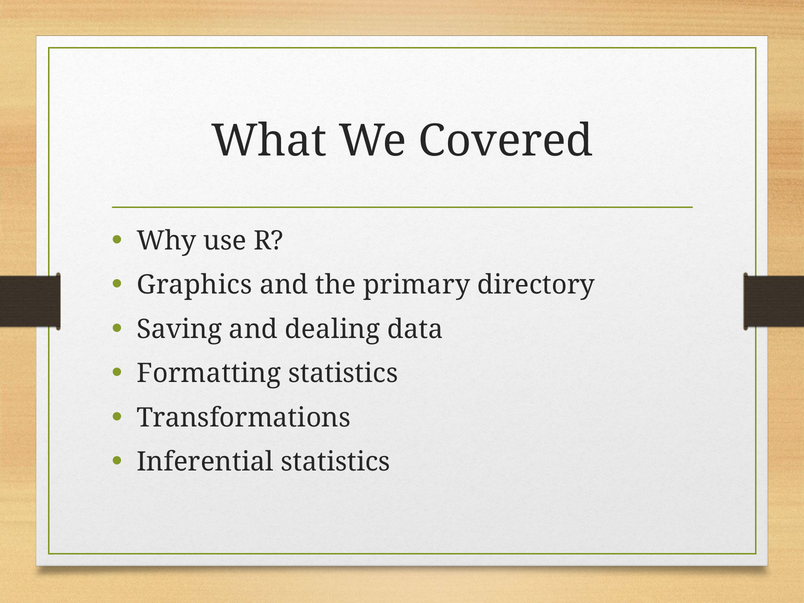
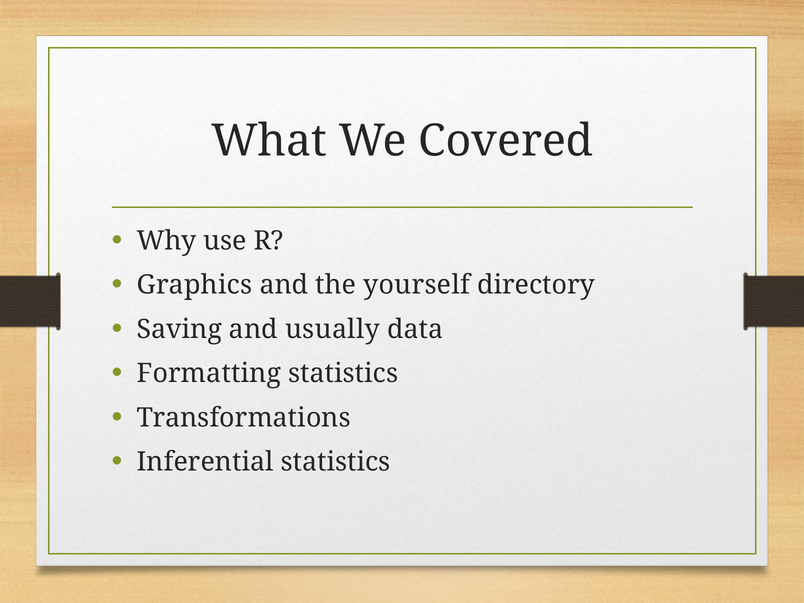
primary: primary -> yourself (417, 285)
dealing: dealing -> usually (332, 329)
